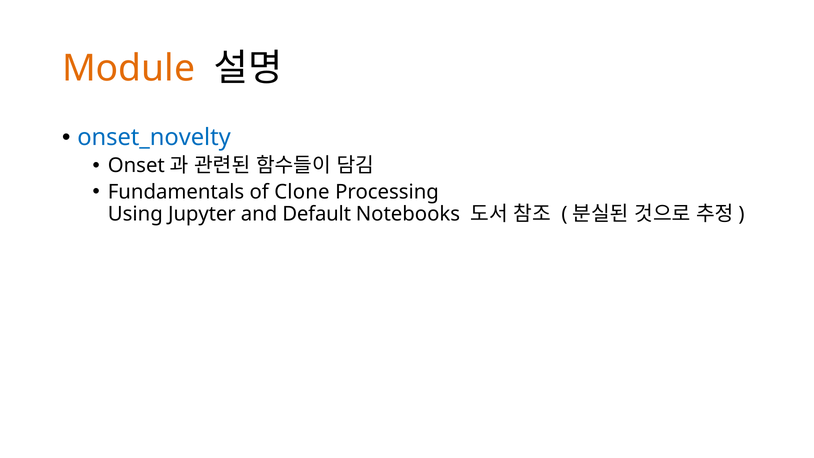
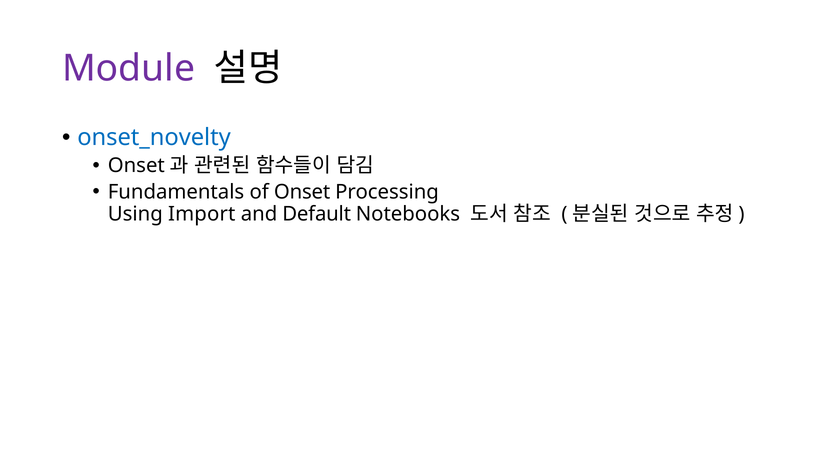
Module colour: orange -> purple (129, 68)
of Clone: Clone -> Onset (302, 192)
Jupyter: Jupyter -> Import (202, 214)
